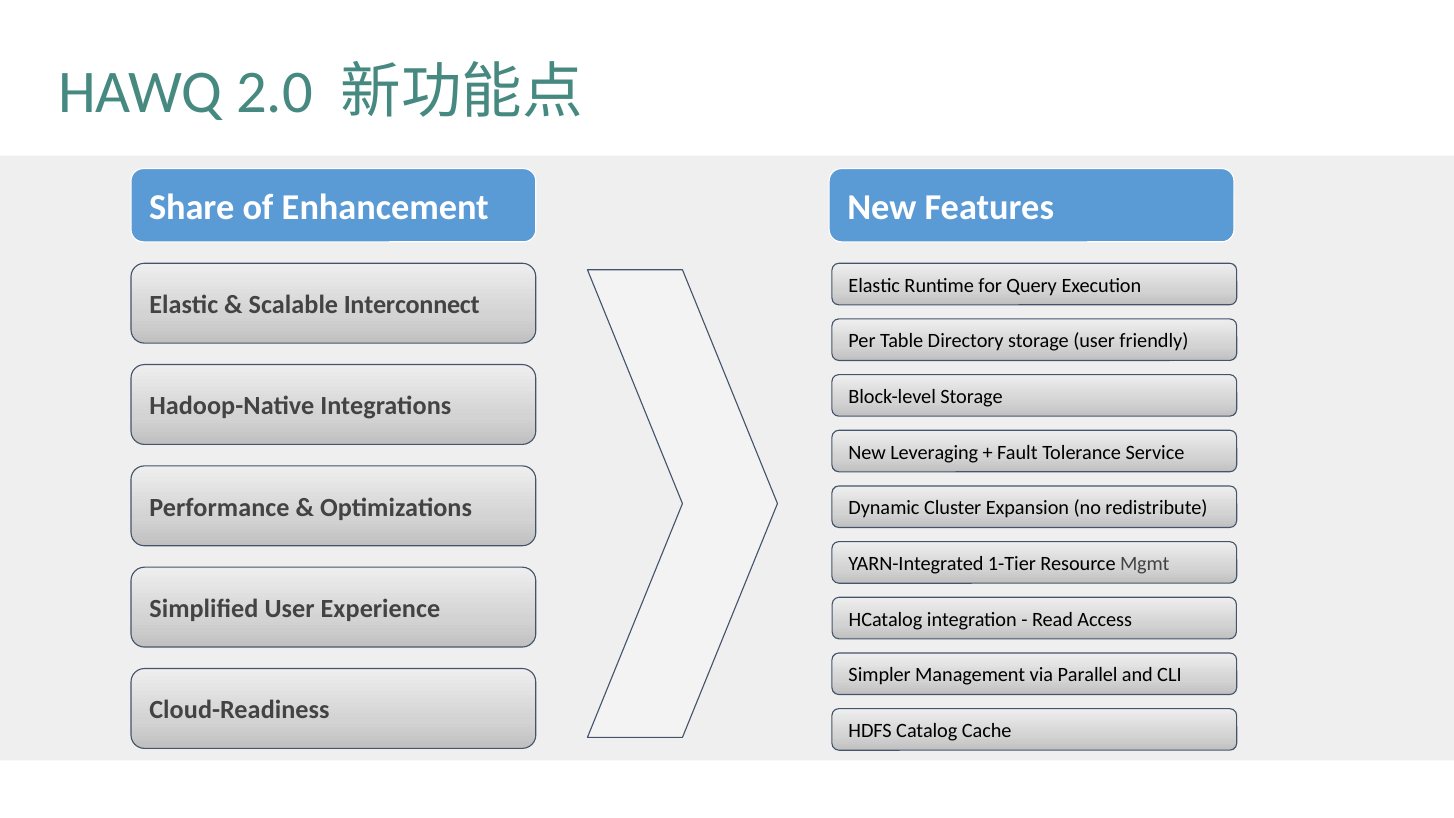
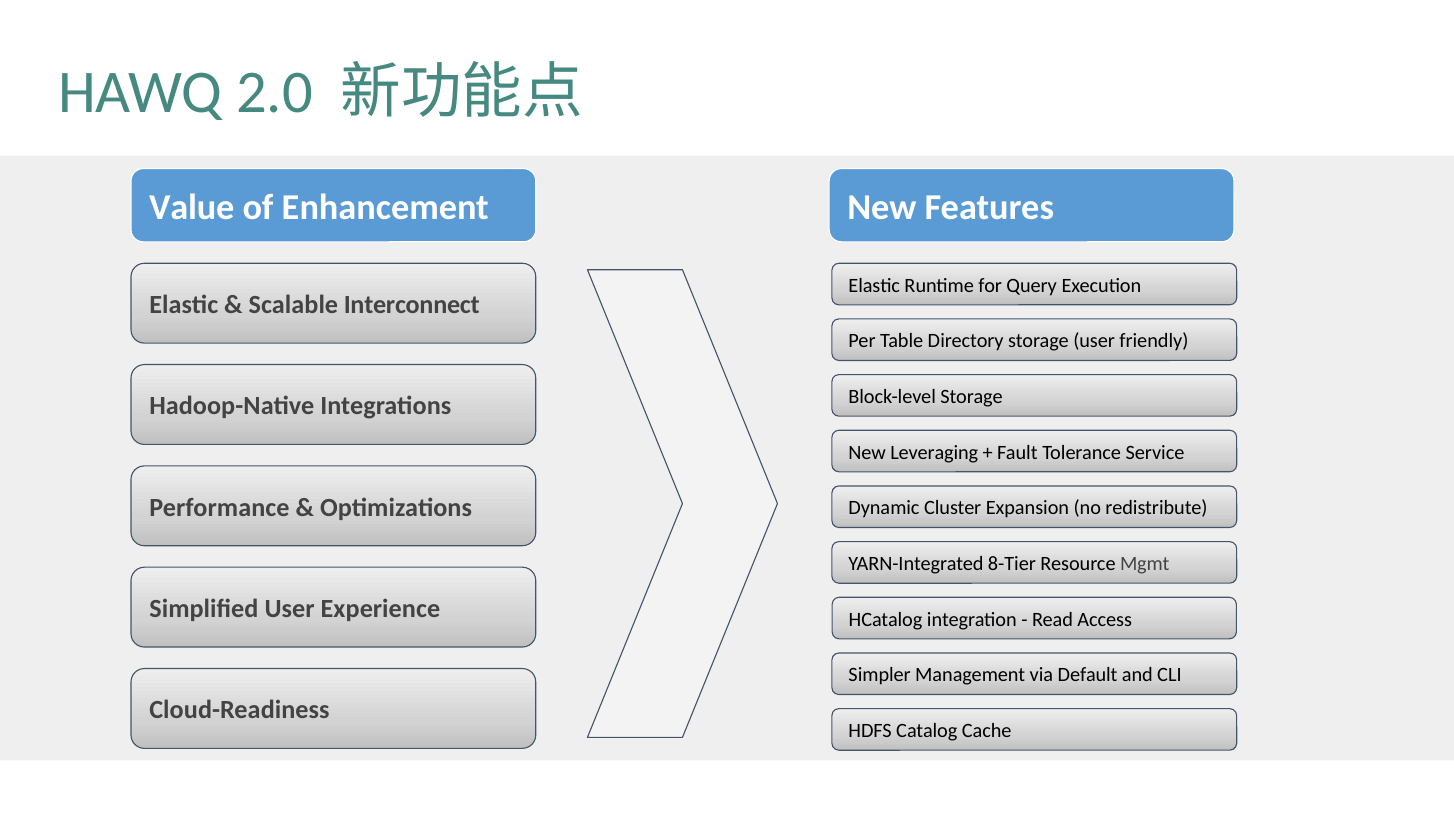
Share: Share -> Value (192, 208)
1-Tier: 1-Tier -> 8-Tier (1012, 564)
Parallel: Parallel -> Default (1088, 675)
